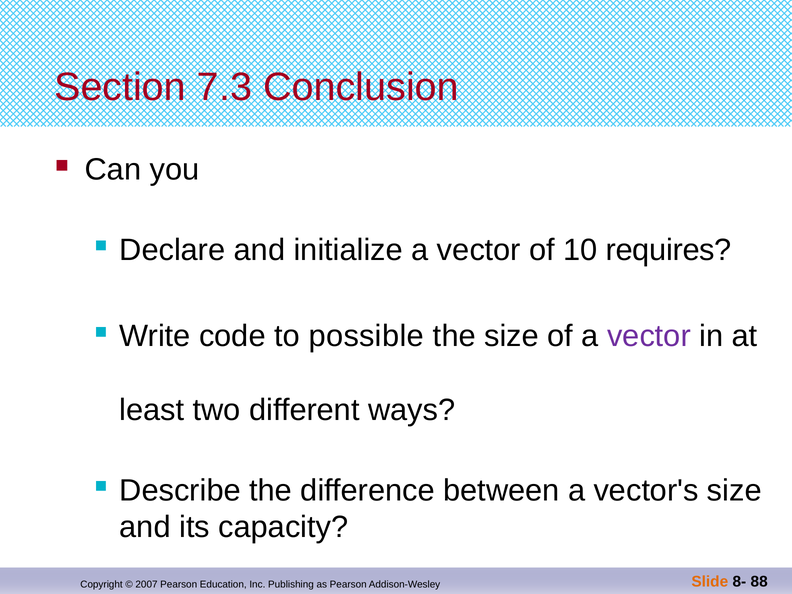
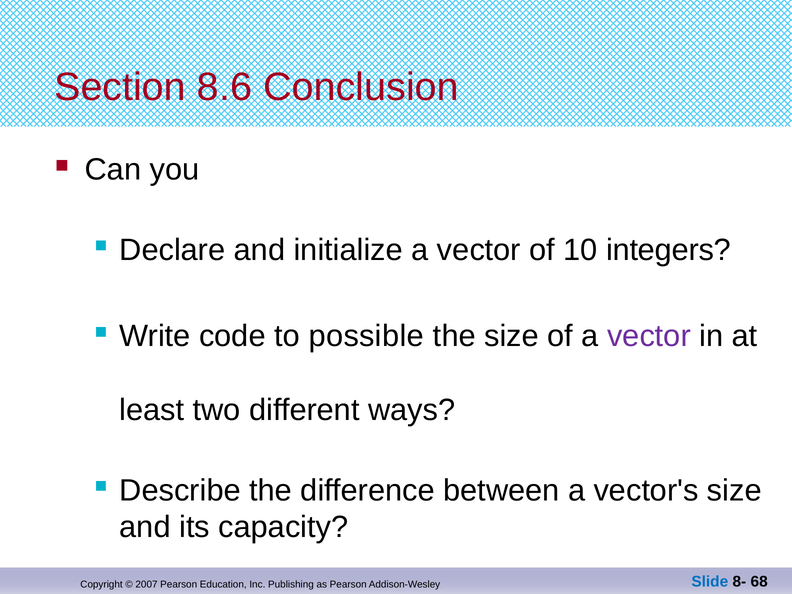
7.3: 7.3 -> 8.6 (224, 87)
requires: requires -> integers (669, 250)
Slide colour: orange -> blue (710, 582)
88: 88 -> 68 (759, 582)
